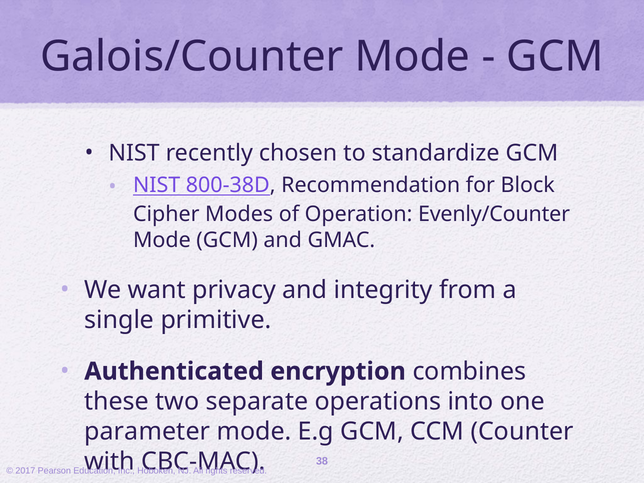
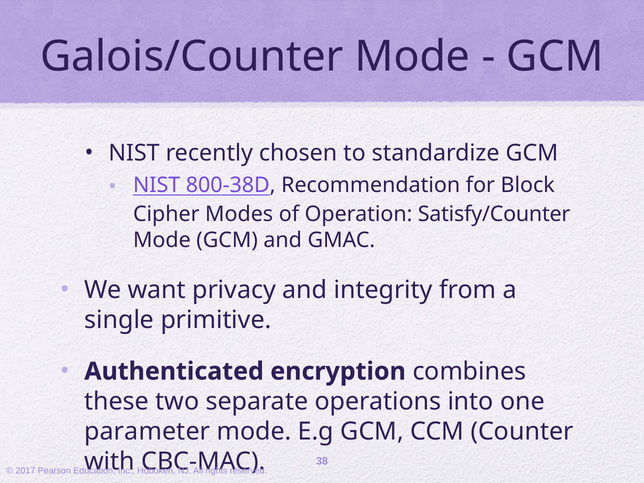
Evenly/Counter: Evenly/Counter -> Satisfy/Counter (494, 214)
